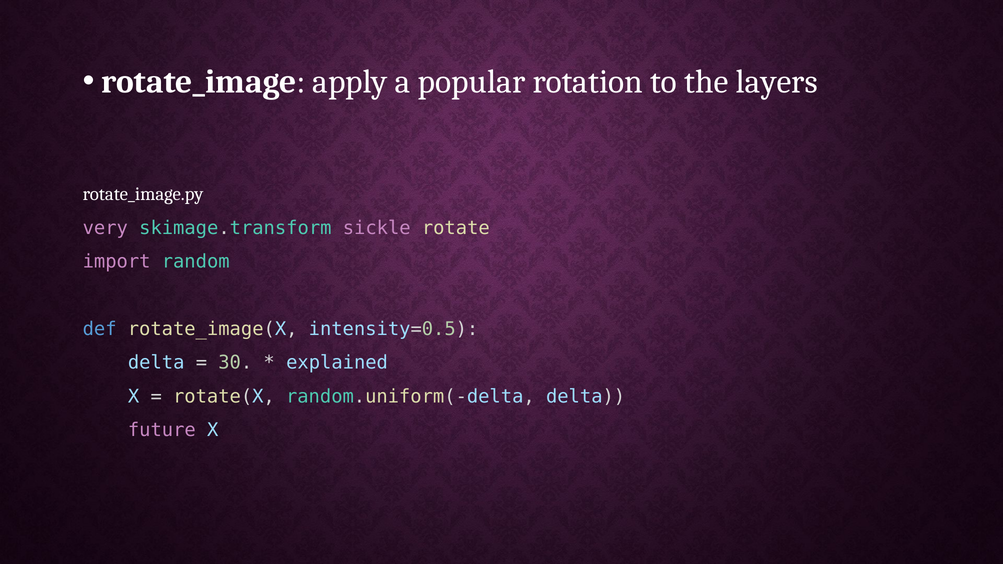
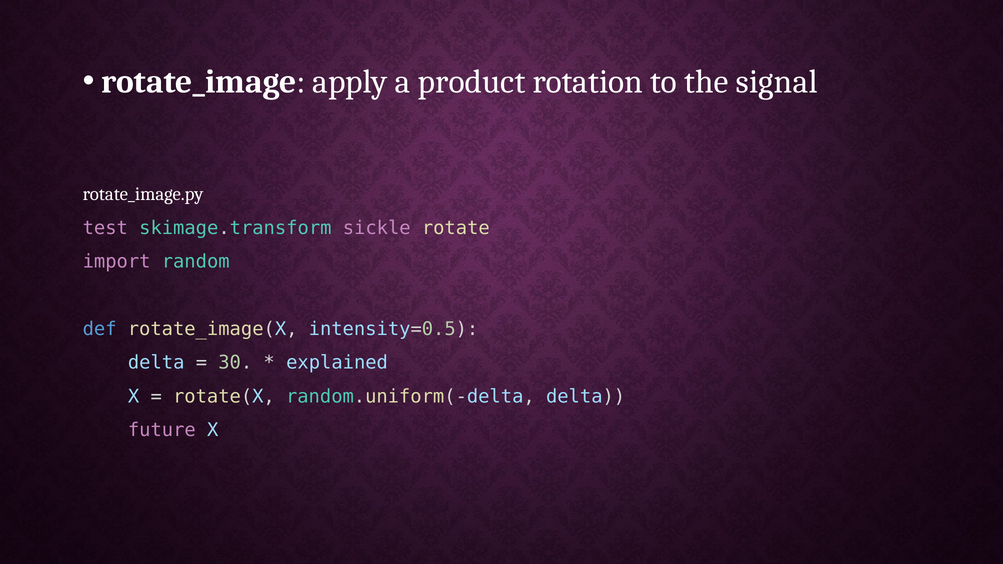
popular: popular -> product (472, 82)
layers: layers -> signal (777, 82)
very: very -> test (105, 228)
